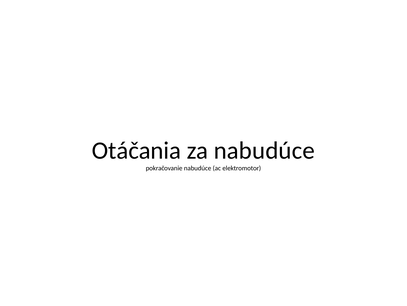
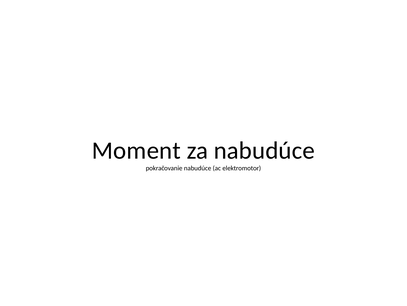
Otáčania: Otáčania -> Moment (136, 150)
